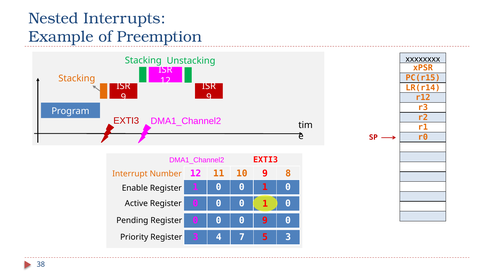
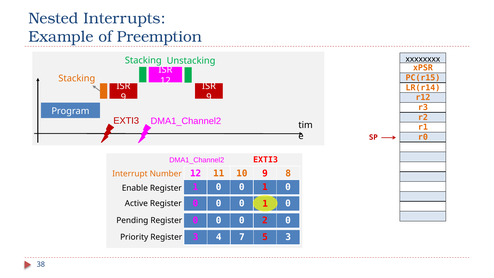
0 9: 9 -> 2 (265, 220)
